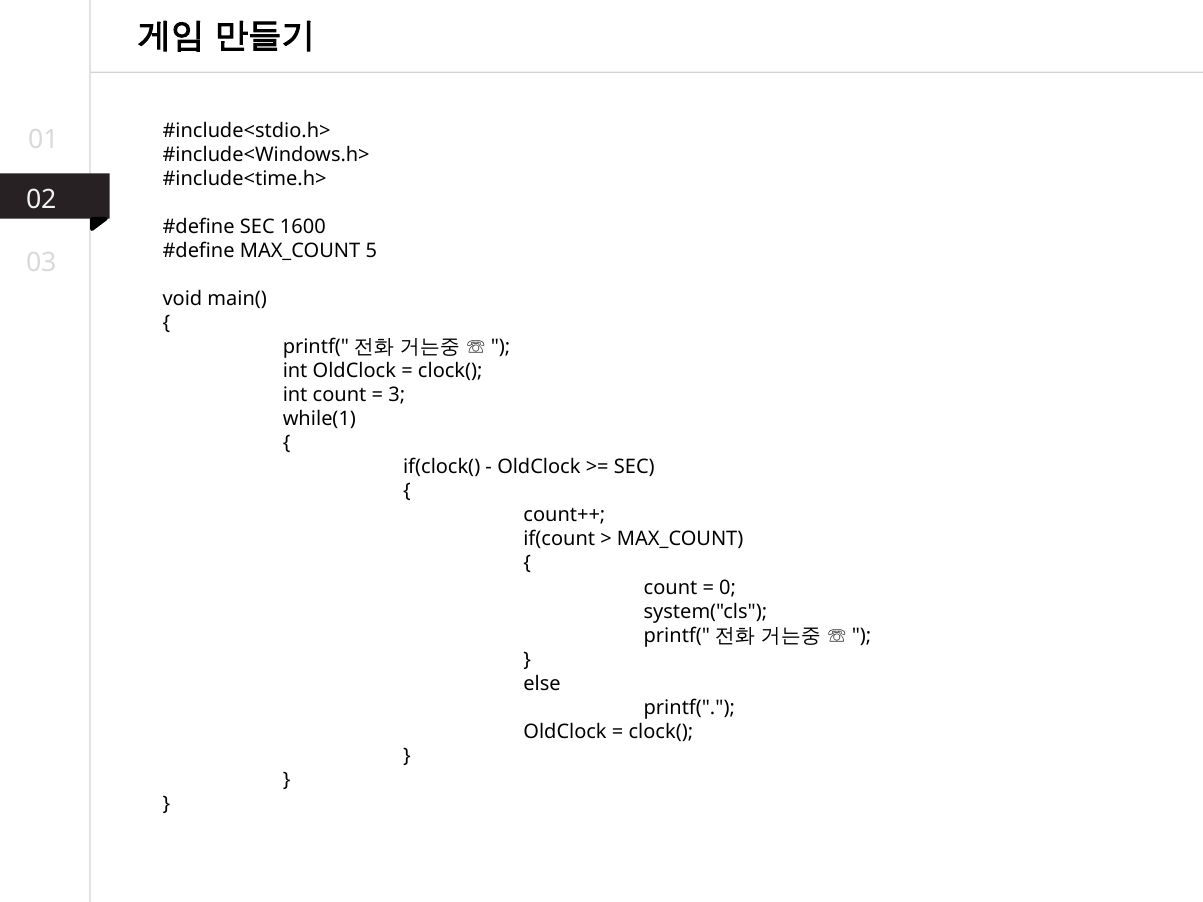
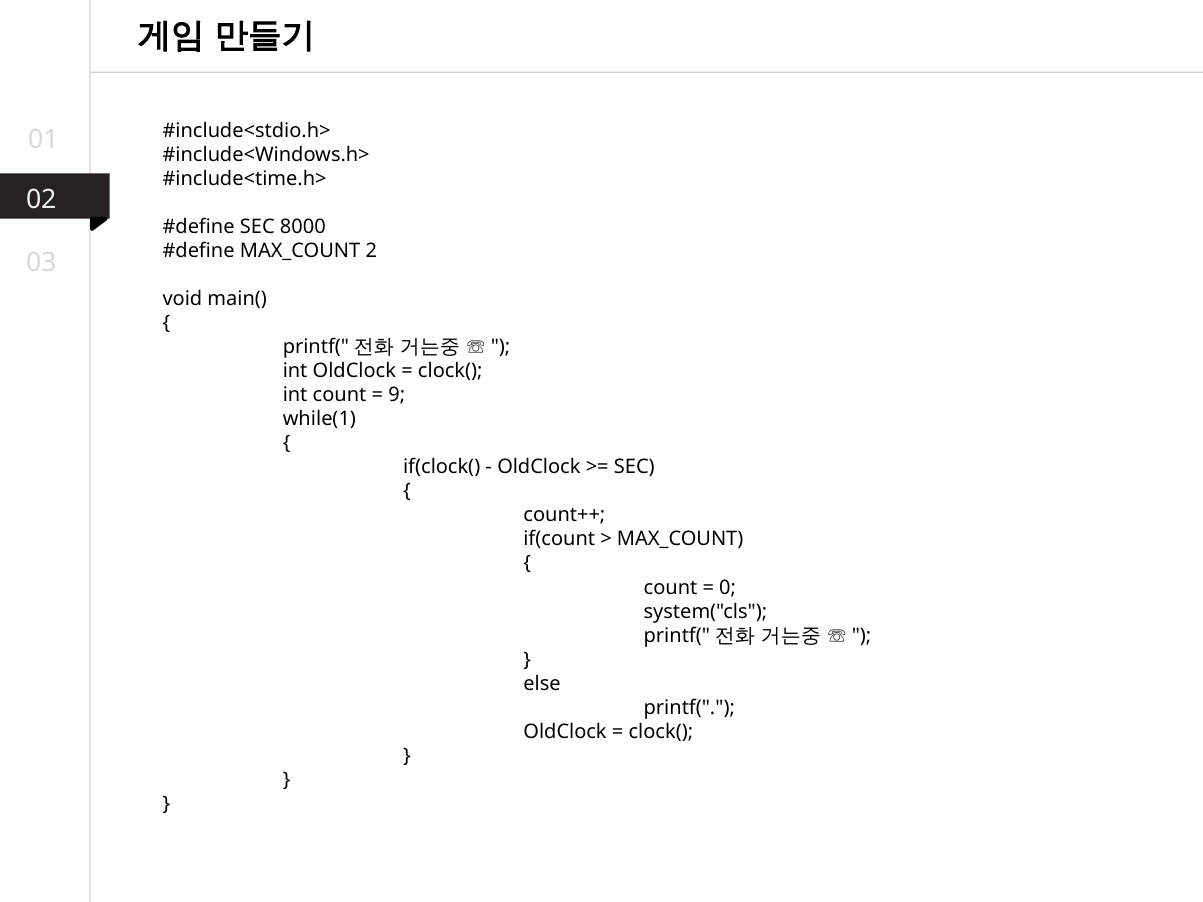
1600: 1600 -> 8000 (303, 227)
5: 5 -> 2 (371, 251)
3: 3 -> 9 (397, 395)
